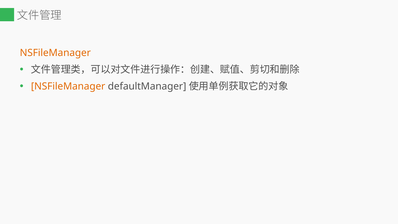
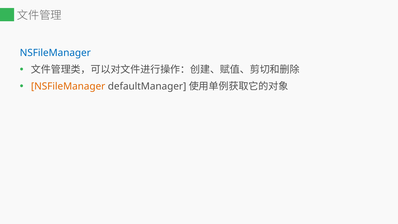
NSFileManager colour: orange -> blue (55, 53)
